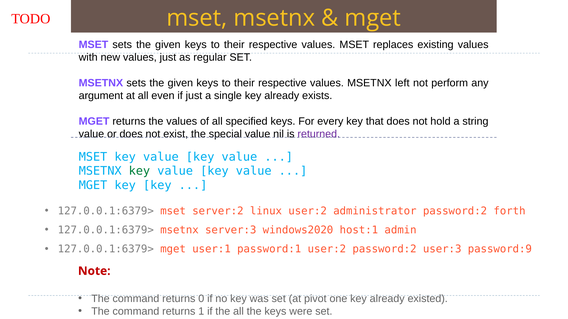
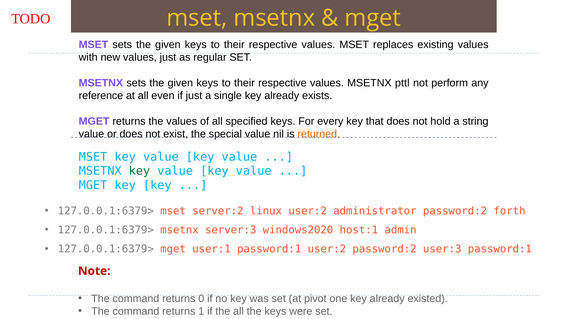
left: left -> pttl (402, 83)
argument: argument -> reference (101, 96)
returned colour: purple -> orange (319, 134)
user:3 password:9: password:9 -> password:1 (500, 250)
